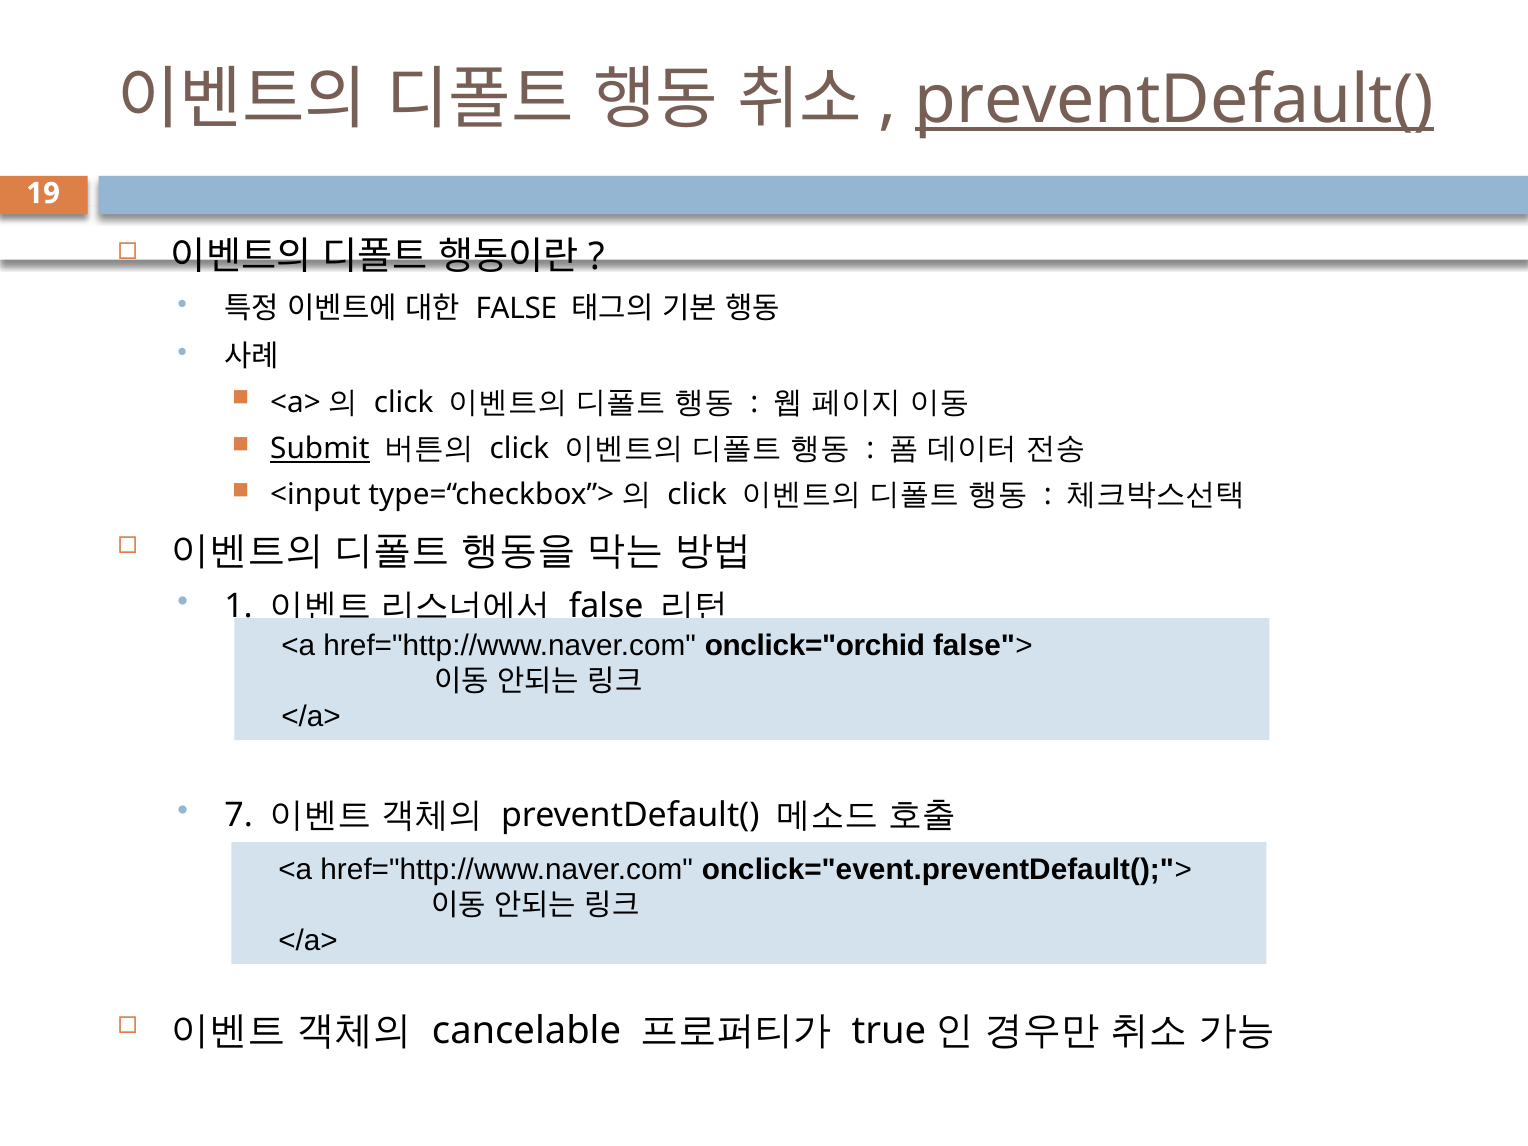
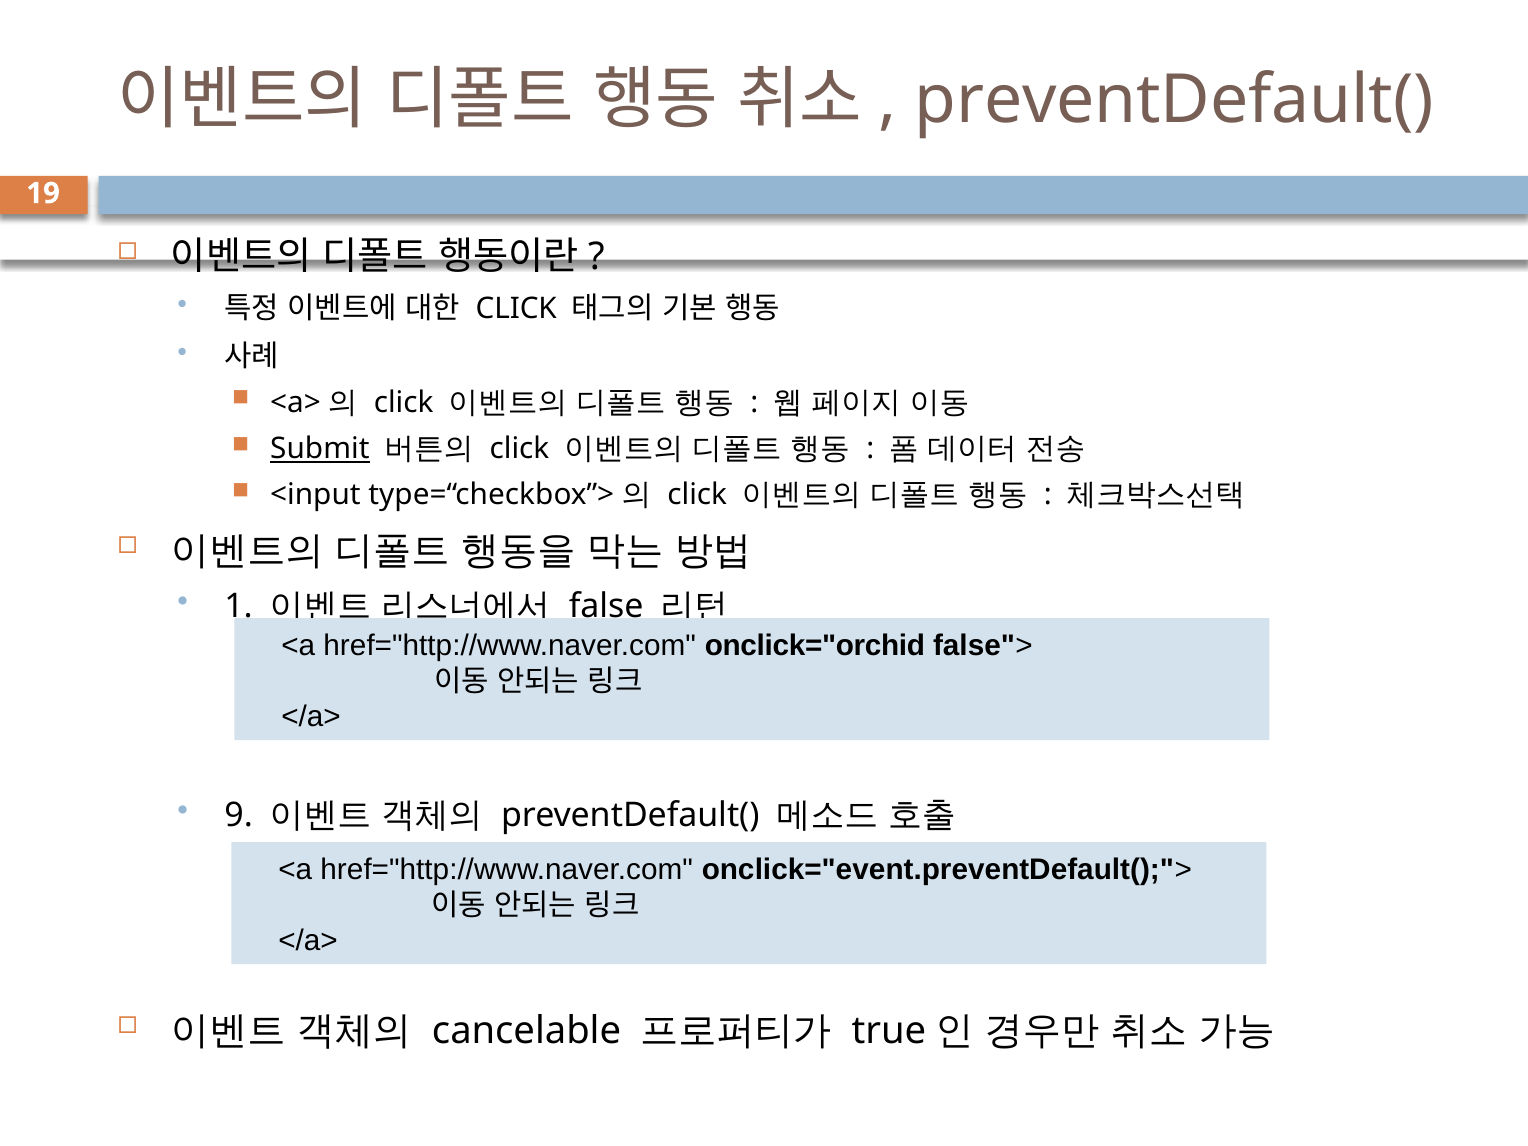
preventDefault( underline: present -> none (1174, 100)
FALSE: FALSE -> CLICK (516, 309)
7: 7 -> 9 (239, 816)
